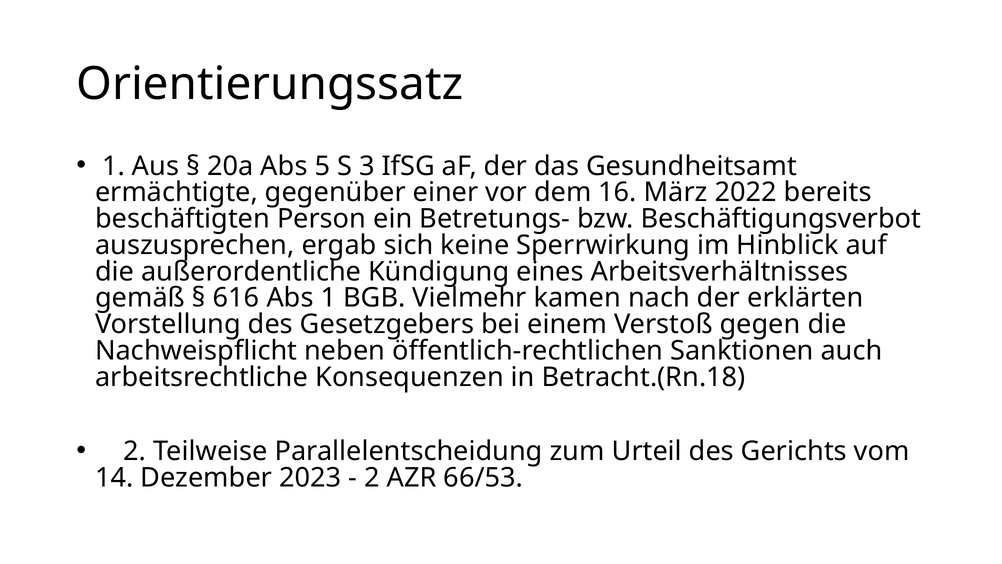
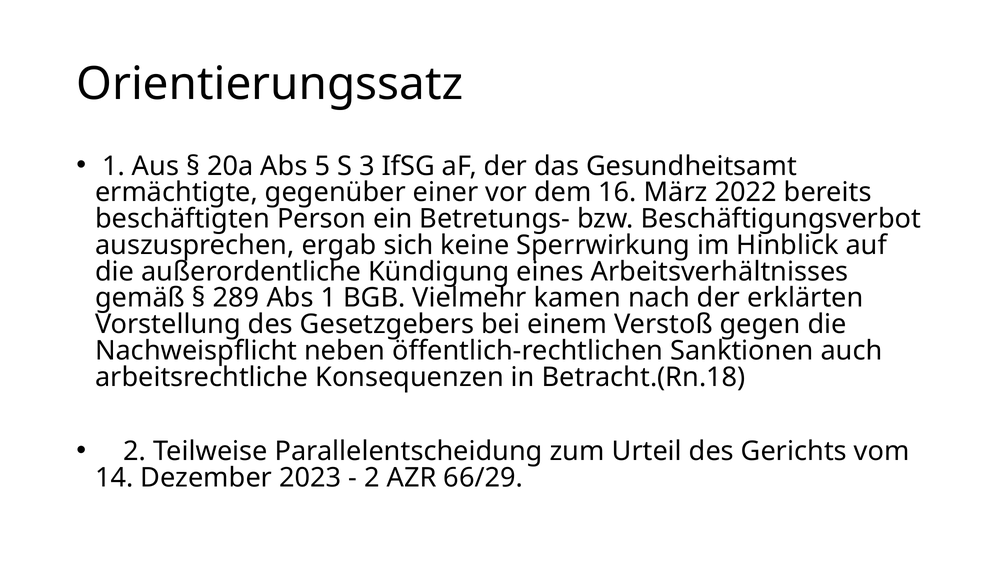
616: 616 -> 289 (236, 298)
66/53: 66/53 -> 66/29 (483, 478)
